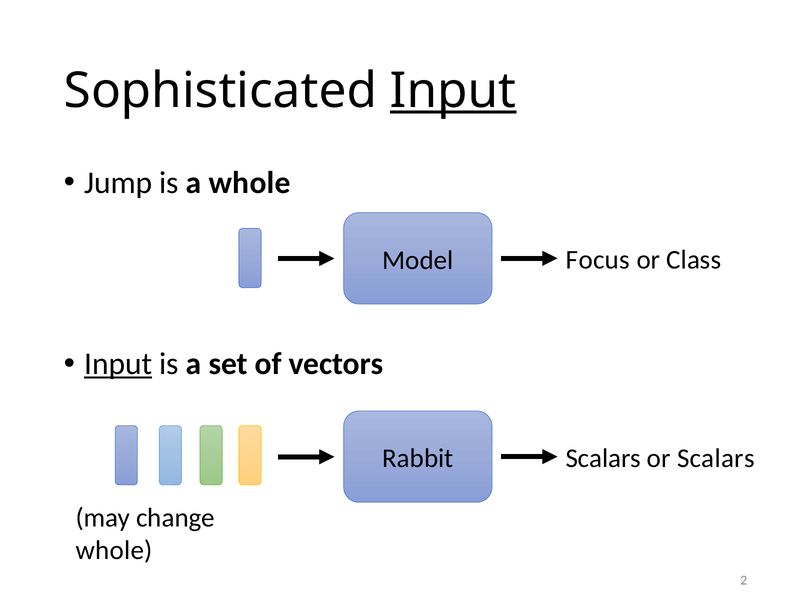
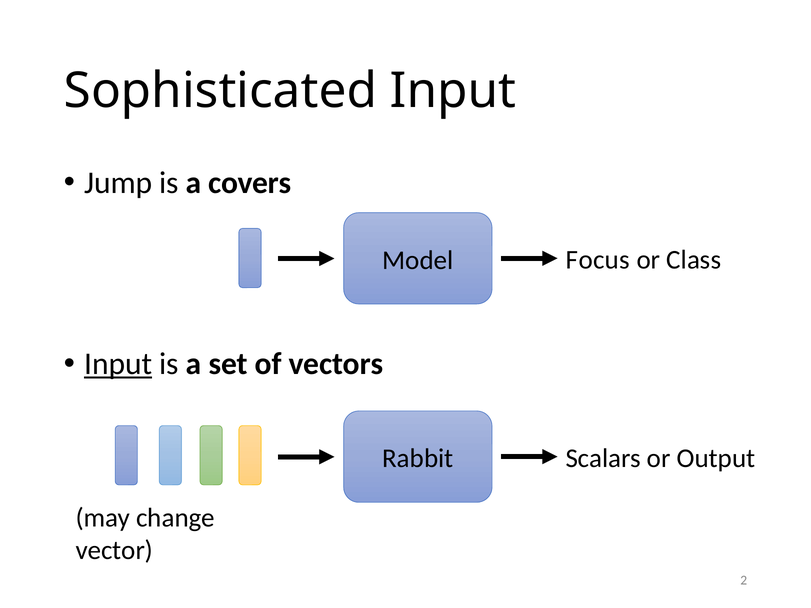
Input underline: present -> none (453, 91)
a whole: whole -> covers (250, 183)
or Scalars: Scalars -> Output (716, 458)
whole: whole -> vector (114, 551)
